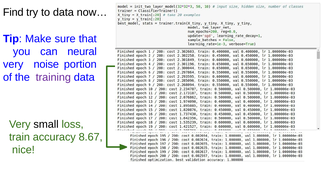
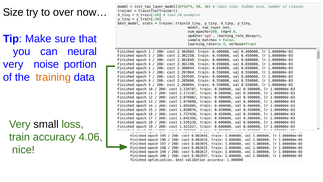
Find: Find -> Size (13, 12)
to data: data -> over (63, 12)
training colour: purple -> orange (53, 77)
8.67: 8.67 -> 4.06 (91, 137)
